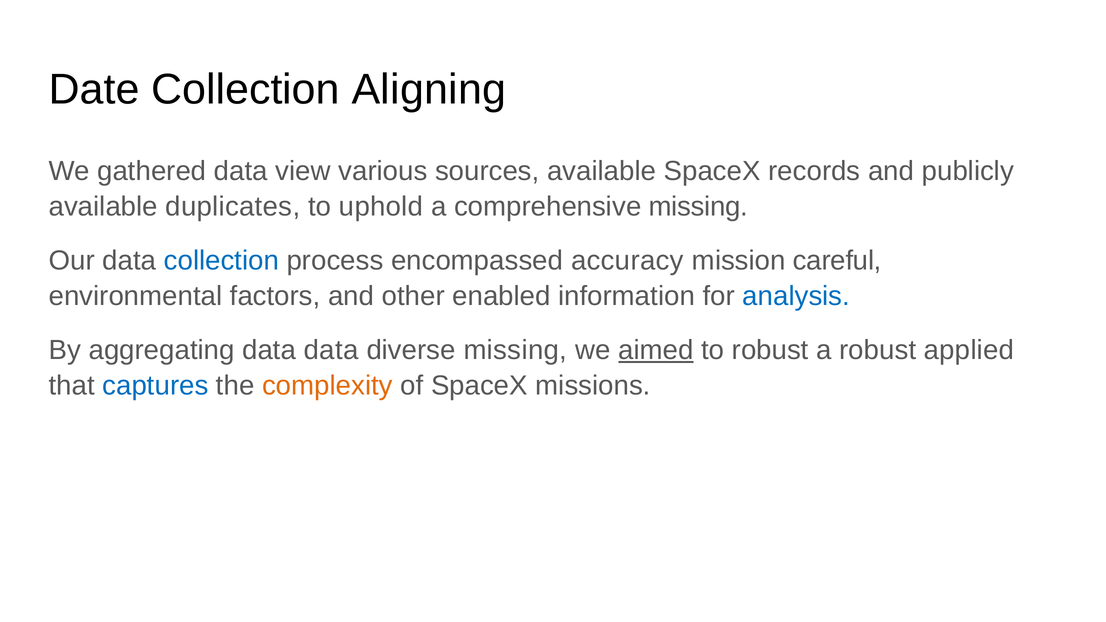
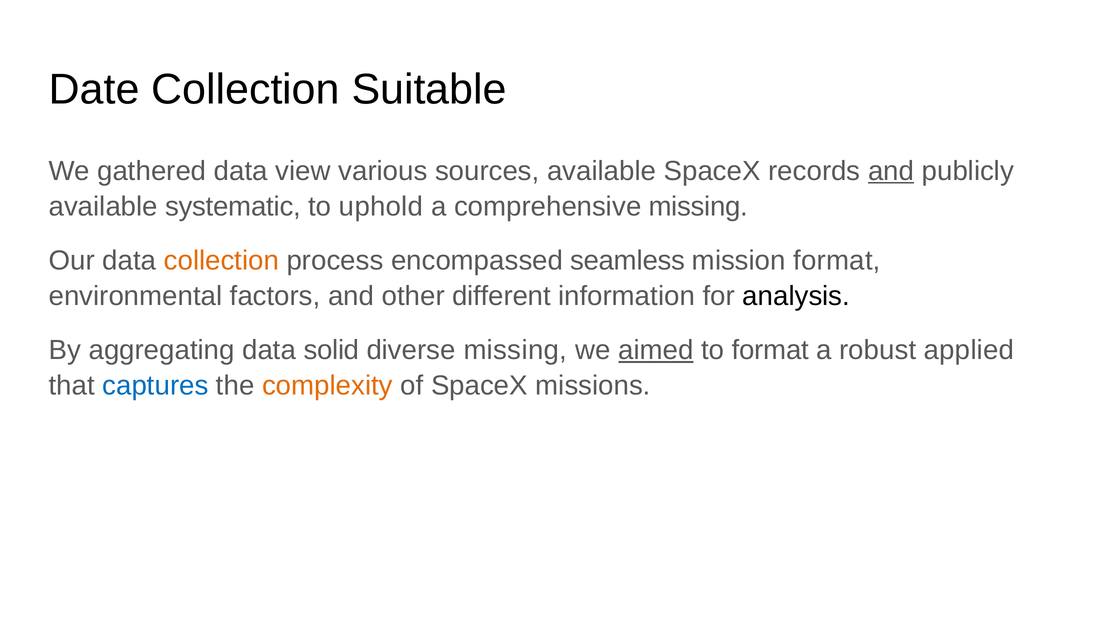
Aligning: Aligning -> Suitable (429, 90)
and underline: none -> present (891, 171)
duplicates: duplicates -> systematic (233, 207)
collection colour: blue -> orange (221, 261)
accuracy: accuracy -> seamless (628, 261)
mission careful: careful -> format (837, 261)
enabled: enabled -> different (502, 296)
analysis colour: blue -> black (796, 296)
data data: data -> solid (331, 350)
to robust: robust -> format (770, 350)
